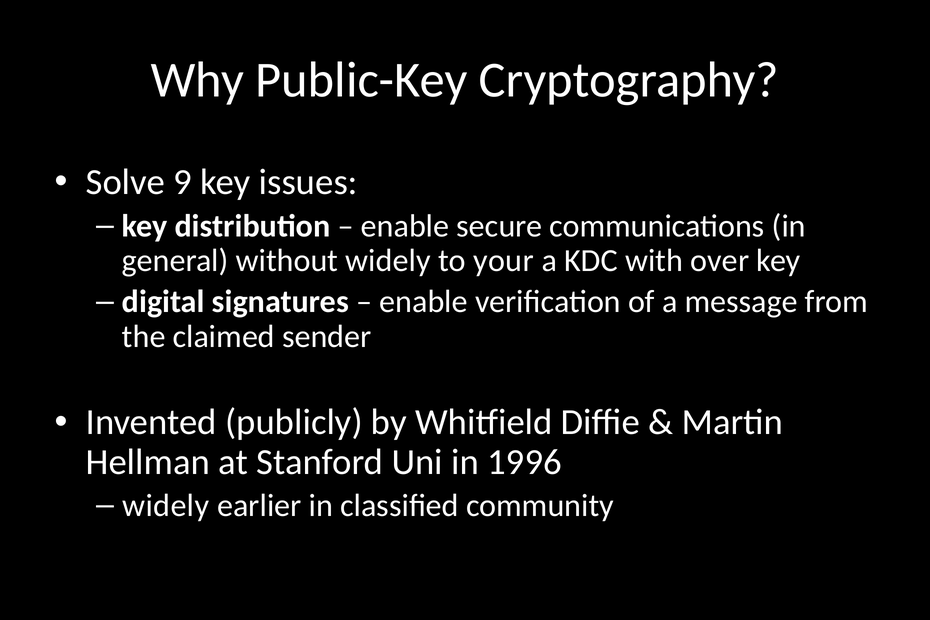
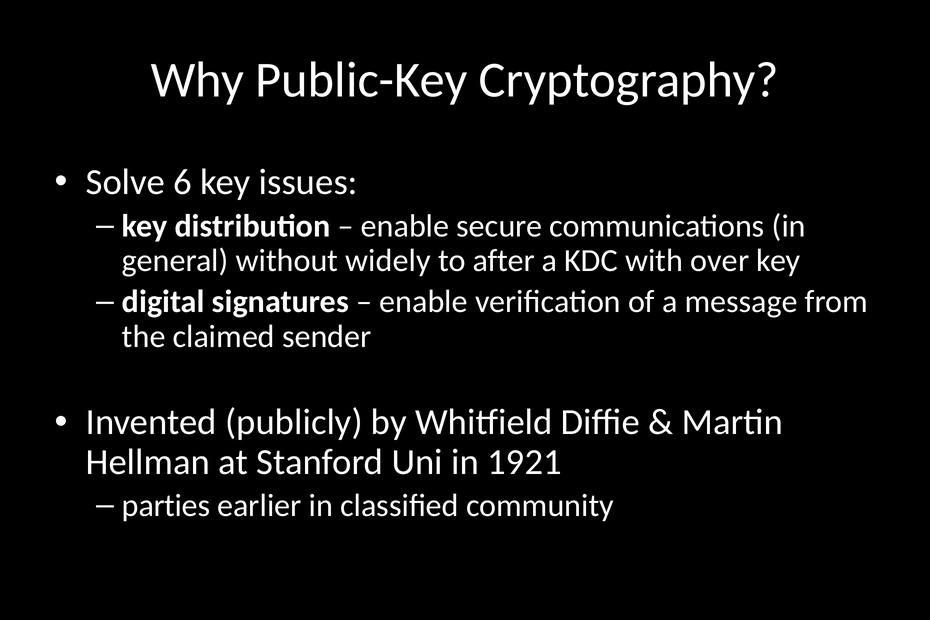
9: 9 -> 6 (183, 182)
your: your -> after (504, 261)
1996: 1996 -> 1921 (525, 462)
widely: widely -> parties (166, 506)
